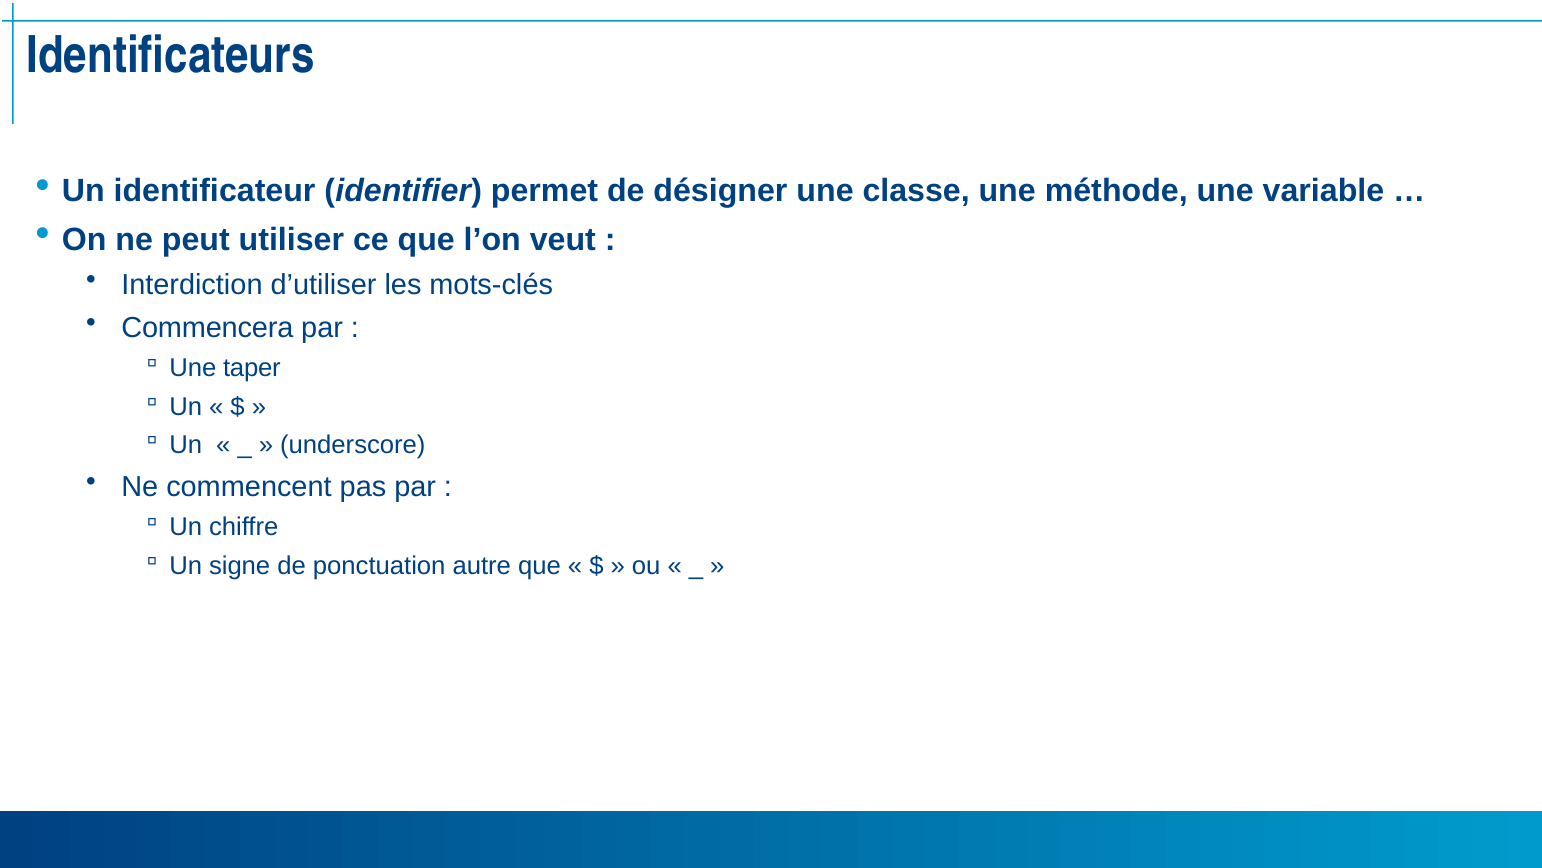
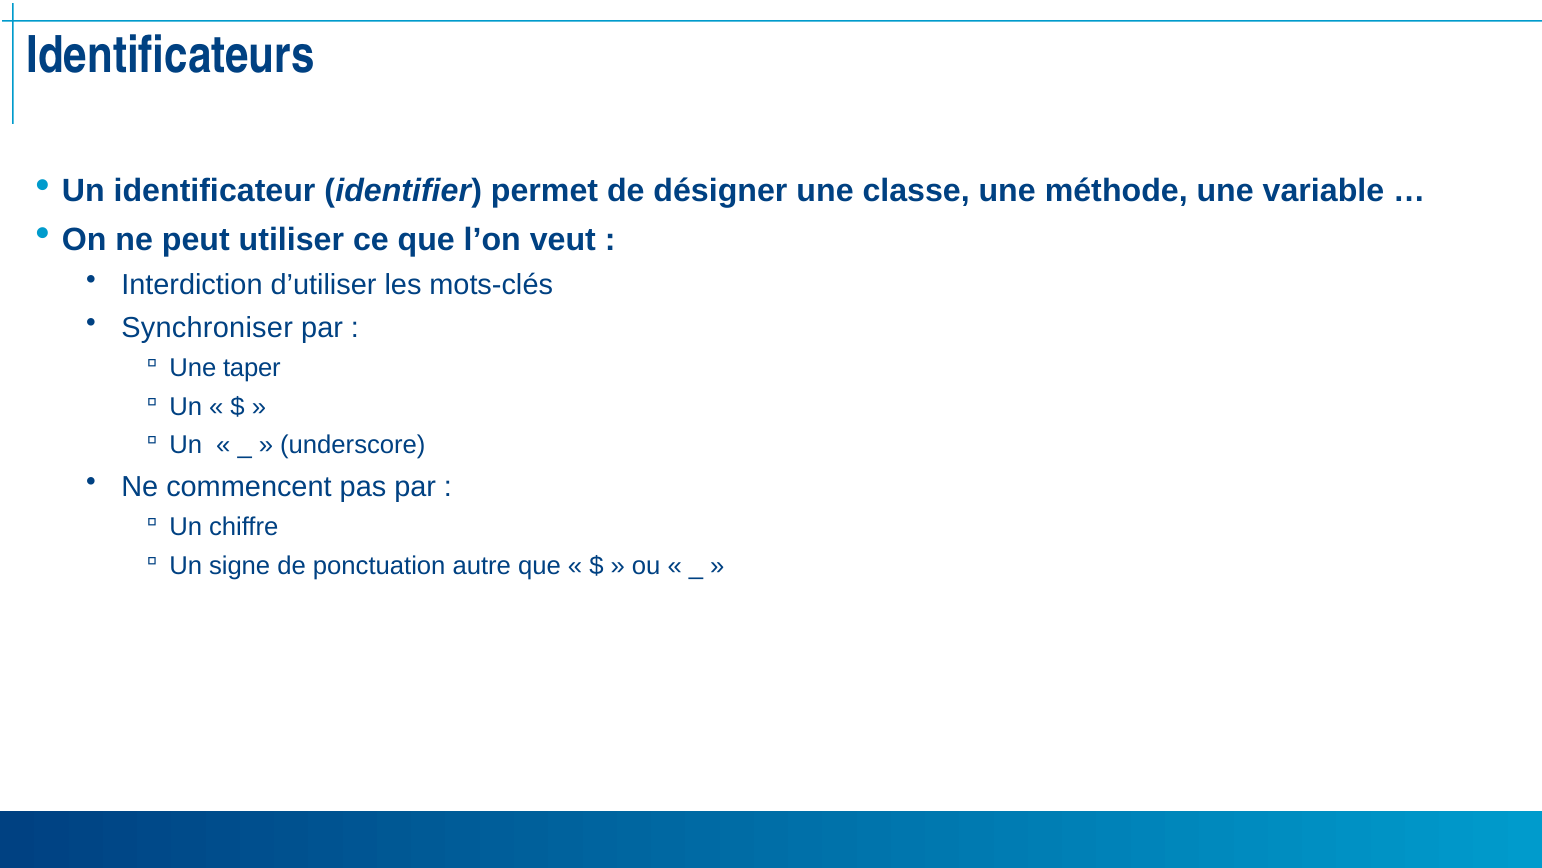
Commencera: Commencera -> Synchroniser (207, 328)
